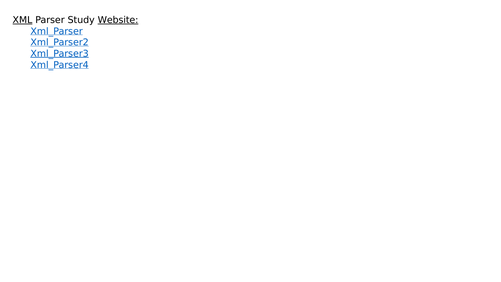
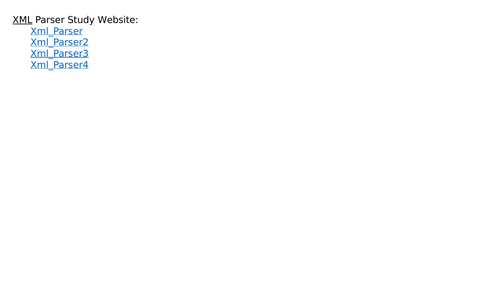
Website underline: present -> none (118, 20)
